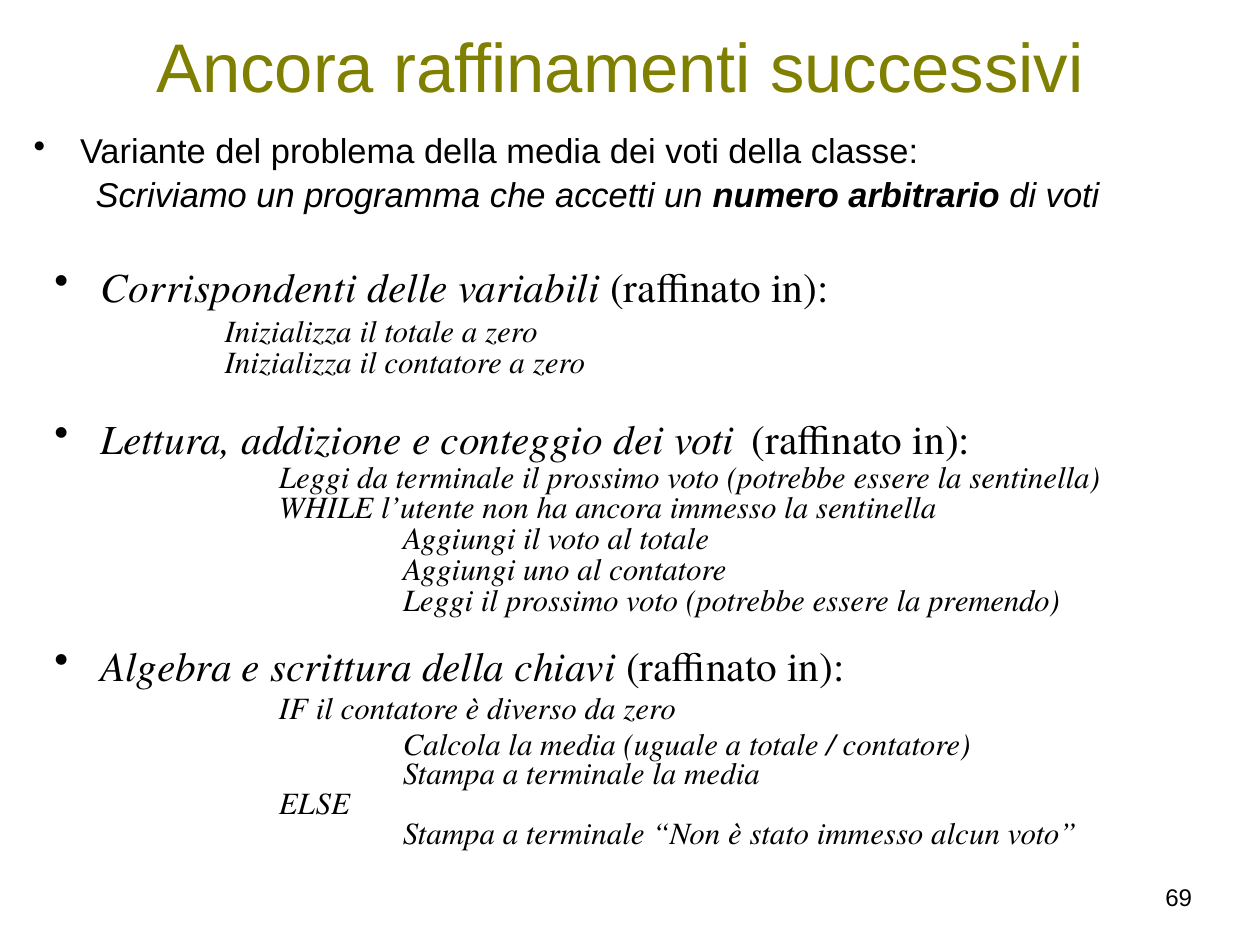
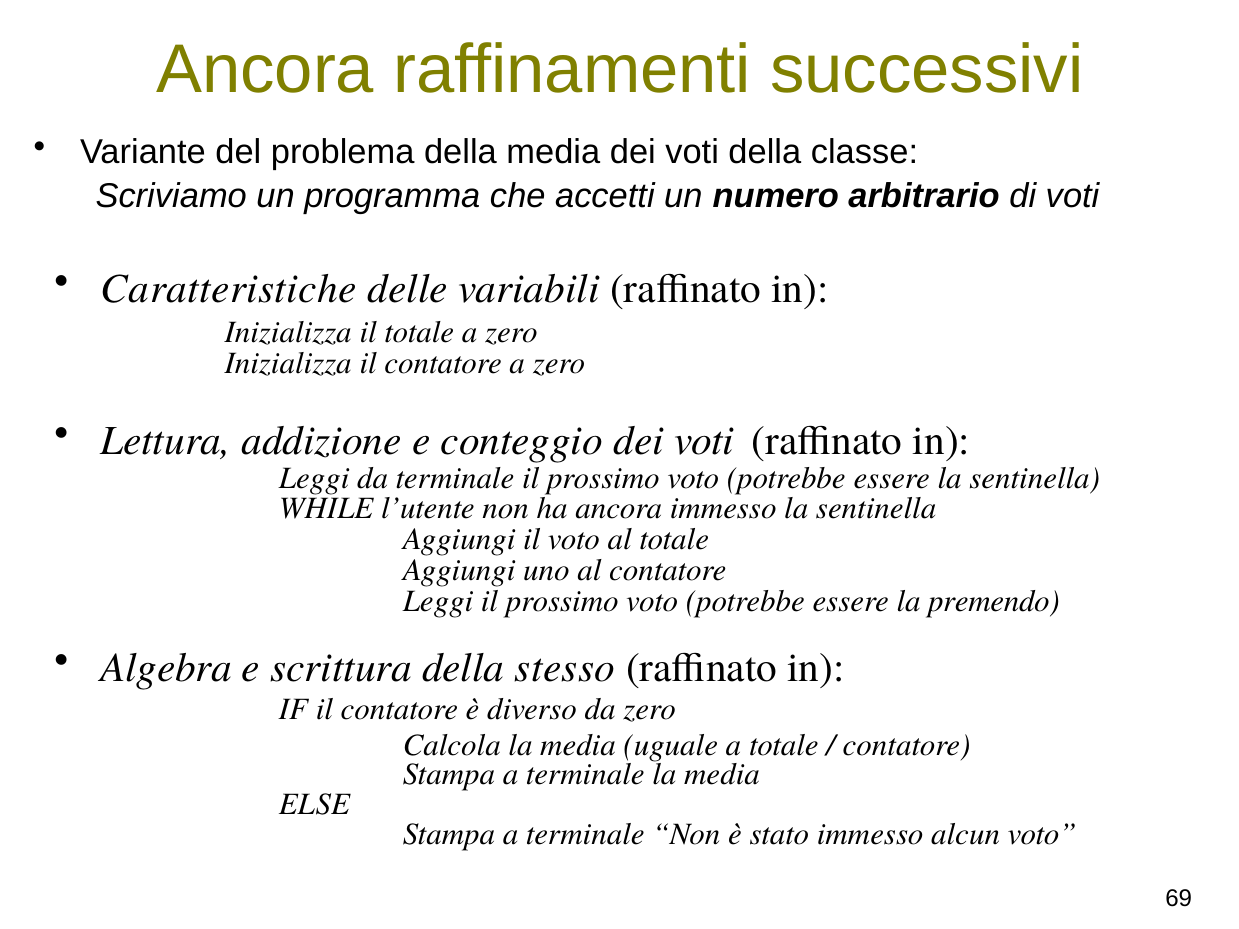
Corrispondenti: Corrispondenti -> Caratteristiche (229, 289)
chiavi: chiavi -> stesso (565, 668)
